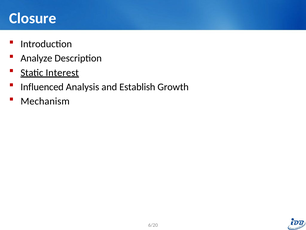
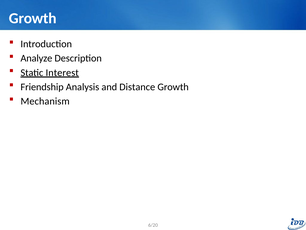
Closure: Closure -> Growth (33, 18)
Influenced: Influenced -> Friendship (42, 87)
Establish: Establish -> Distance (137, 87)
